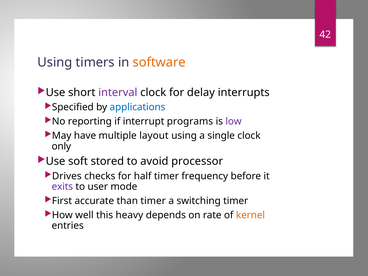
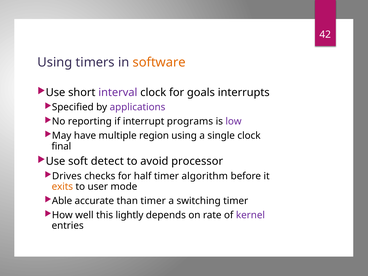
delay: delay -> goals (201, 92)
applications colour: blue -> purple (138, 107)
layout: layout -> region (154, 136)
only: only -> final (61, 146)
stored: stored -> detect (107, 161)
frequency: frequency -> algorithm (205, 176)
exits colour: purple -> orange (62, 187)
First: First -> Able (62, 201)
heavy: heavy -> lightly (130, 215)
kernel colour: orange -> purple (250, 215)
